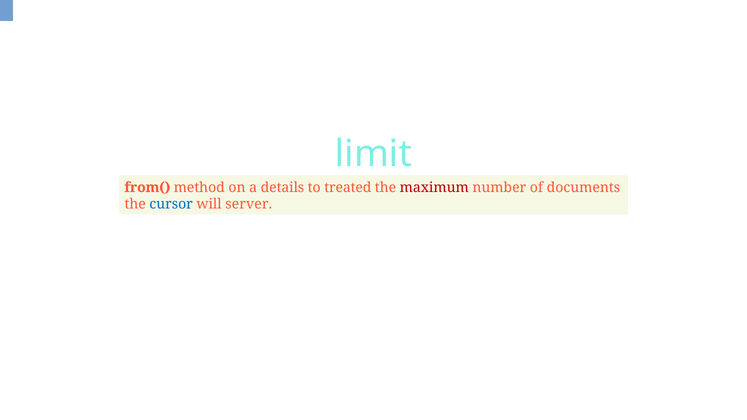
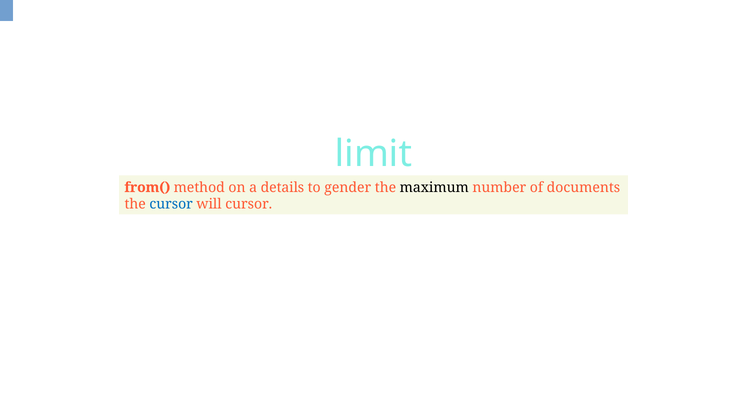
treated: treated -> gender (348, 187)
maximum colour: red -> black (434, 187)
will server: server -> cursor (249, 204)
